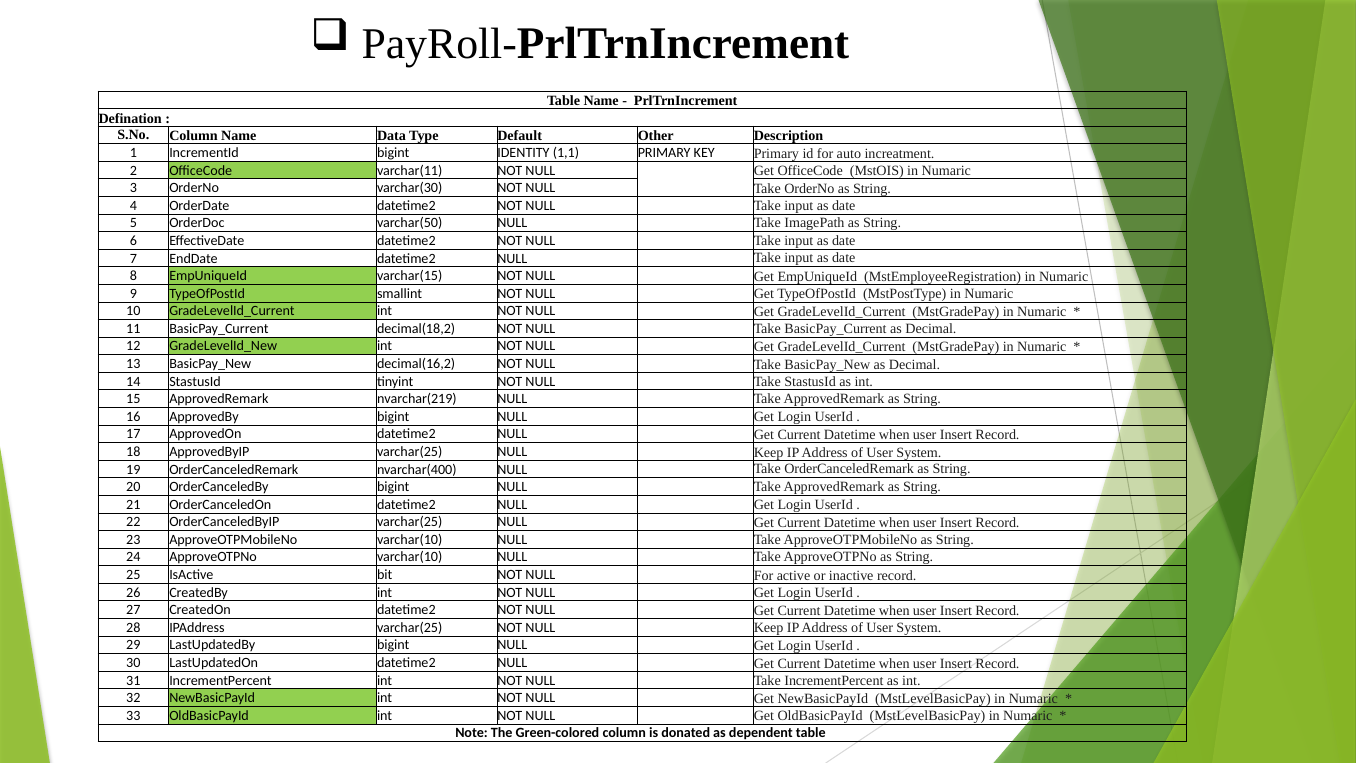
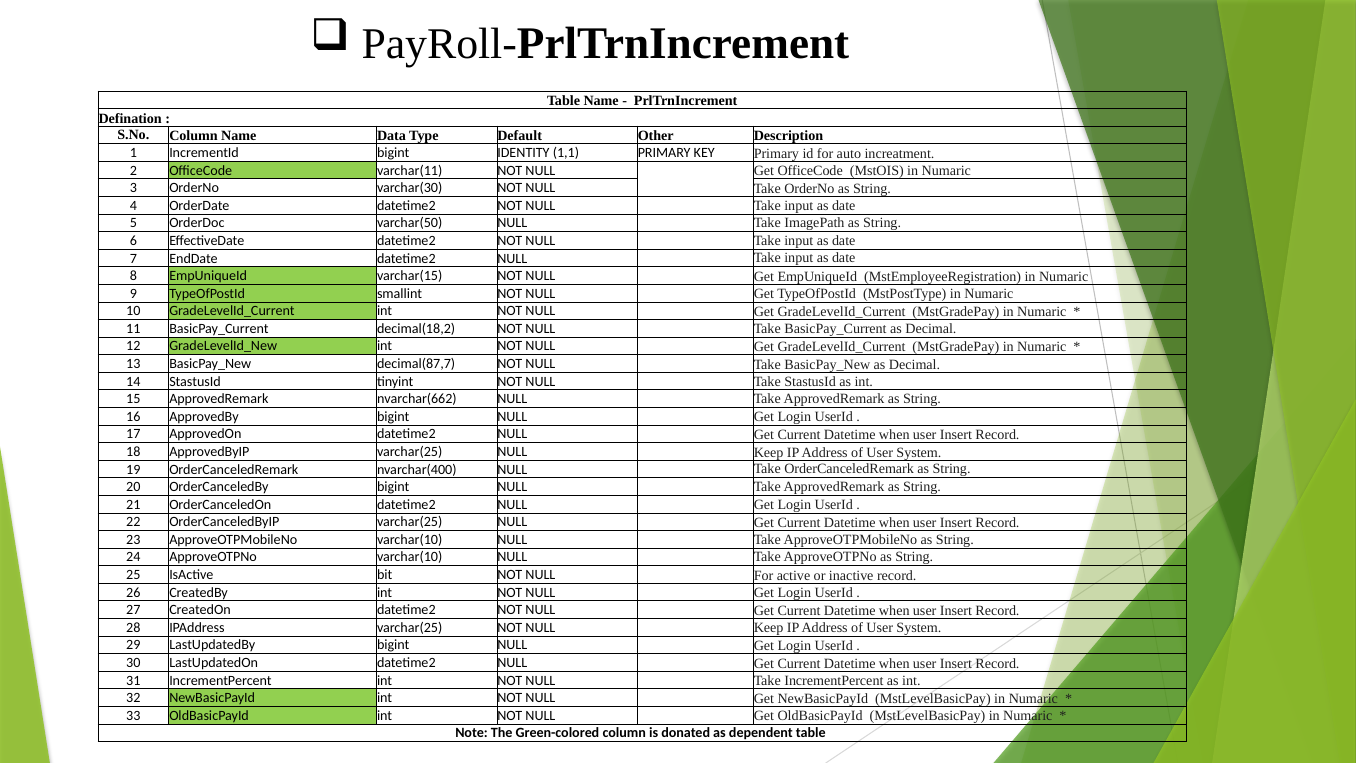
decimal(16,2: decimal(16,2 -> decimal(87,7 (416, 364)
nvarchar(219: nvarchar(219 -> nvarchar(662 (417, 399)
